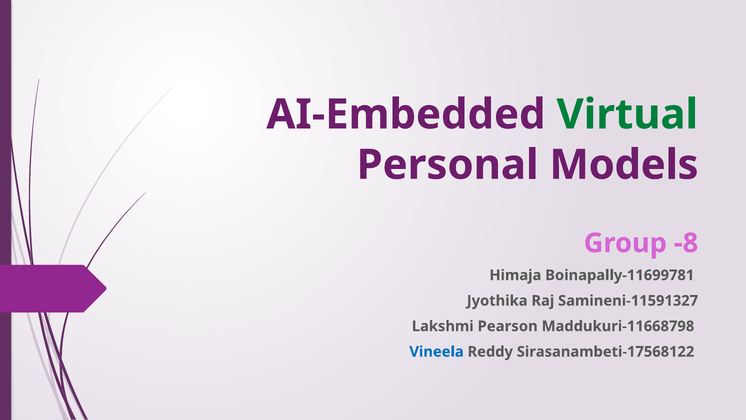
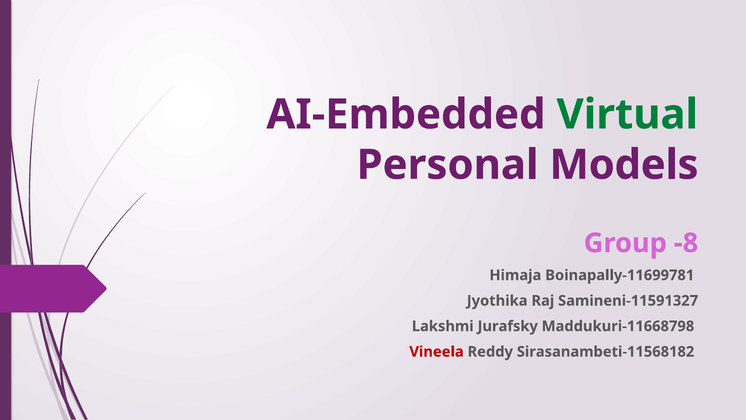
Pearson: Pearson -> Jurafsky (508, 326)
Vineela colour: blue -> red (437, 351)
Sirasanambeti-17568122: Sirasanambeti-17568122 -> Sirasanambeti-11568182 (606, 351)
